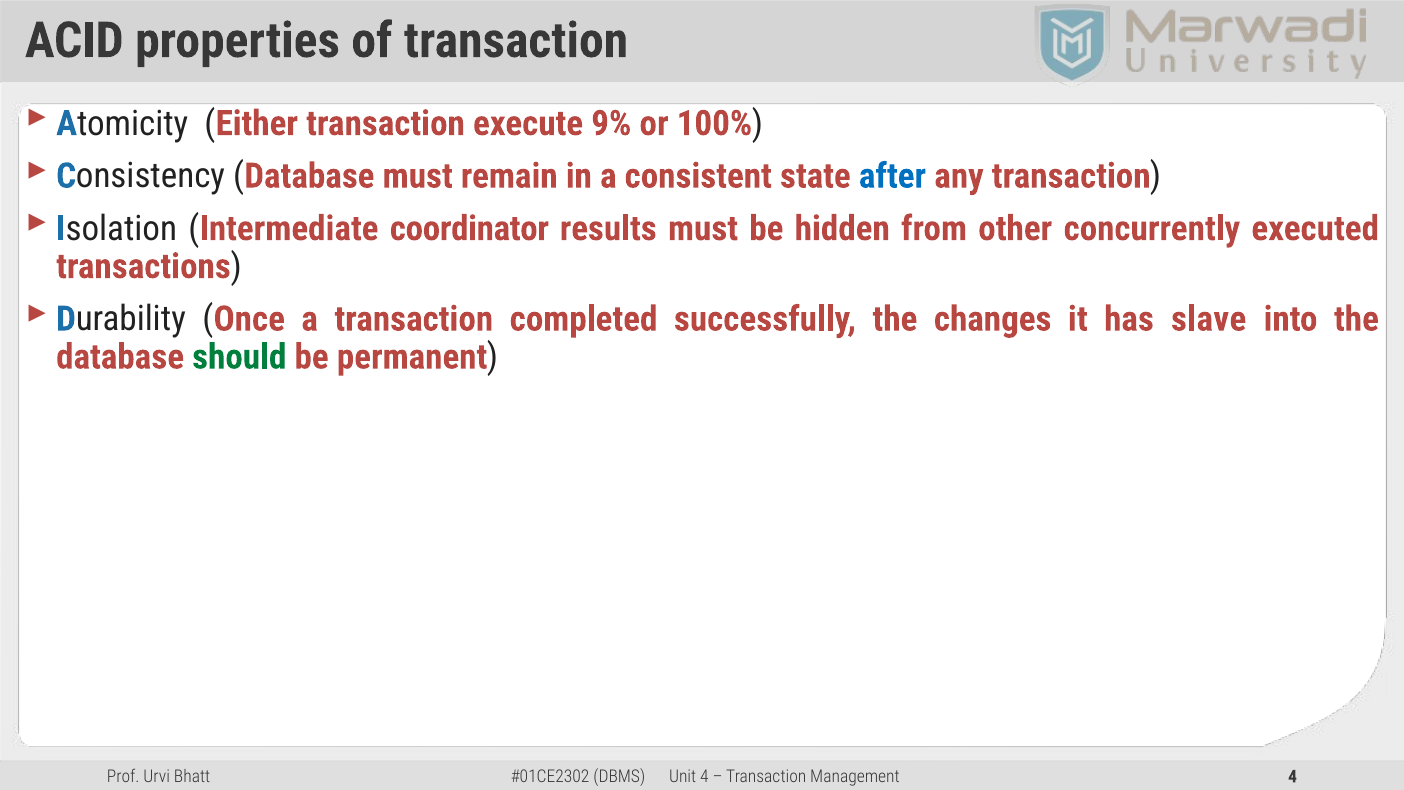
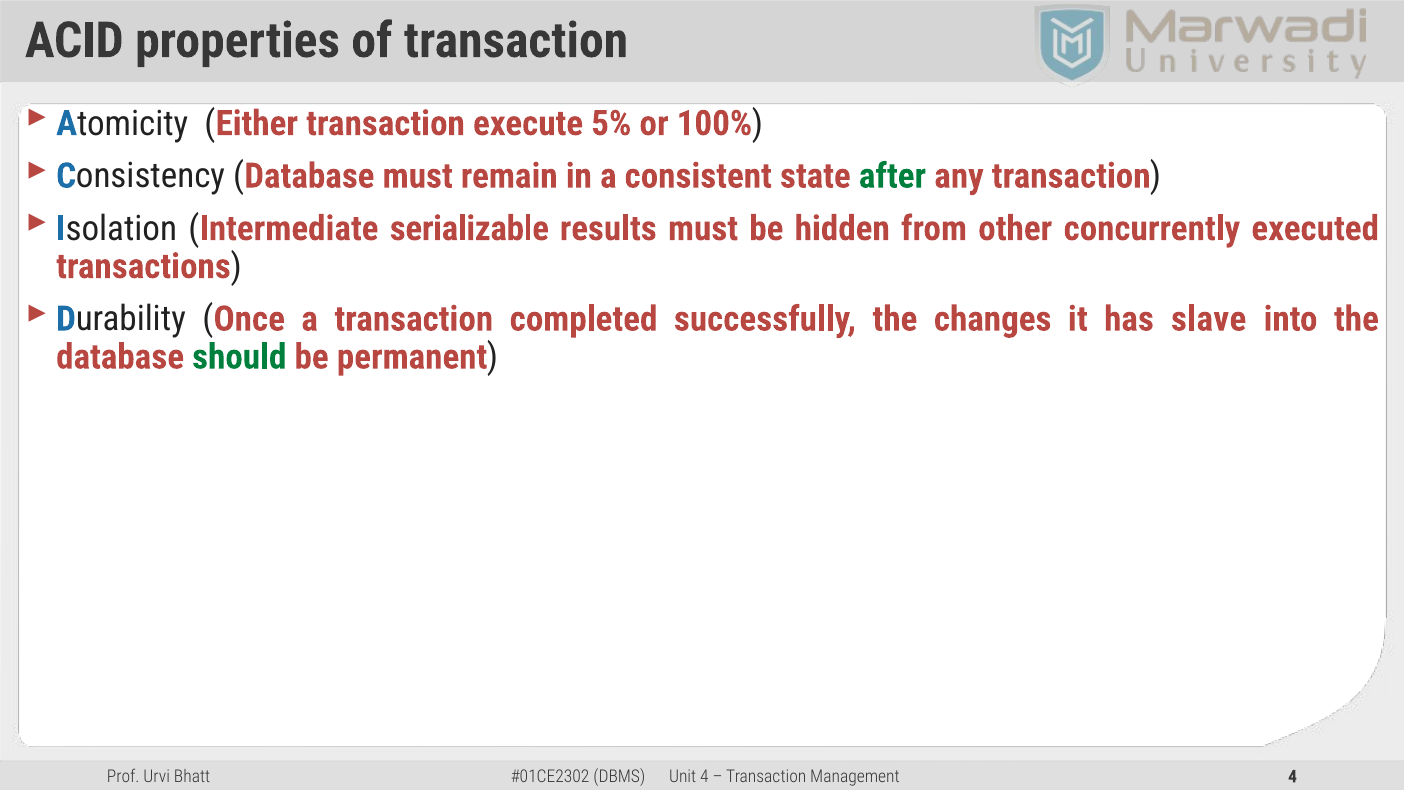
9%: 9% -> 5% (611, 123)
after colour: blue -> green (892, 176)
coordinator: coordinator -> serializable (469, 228)
